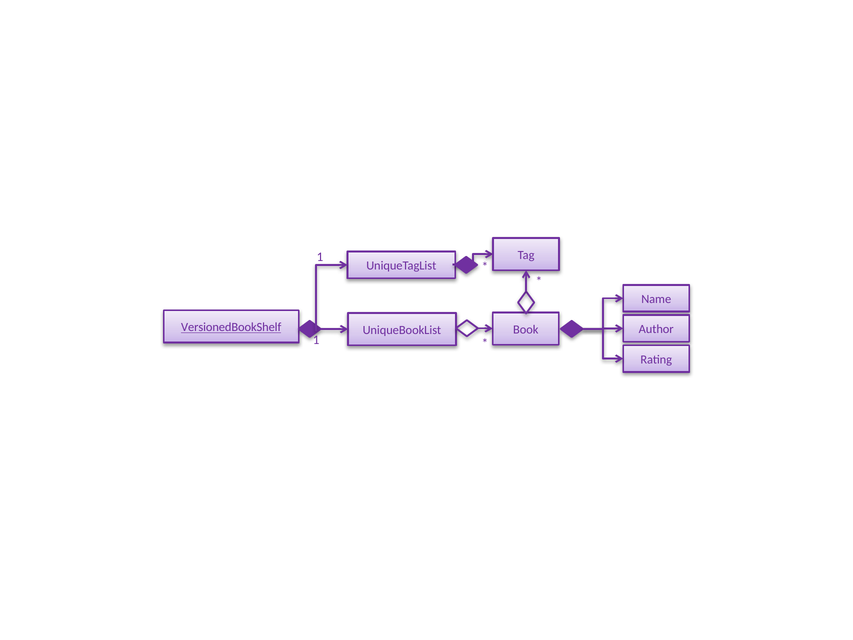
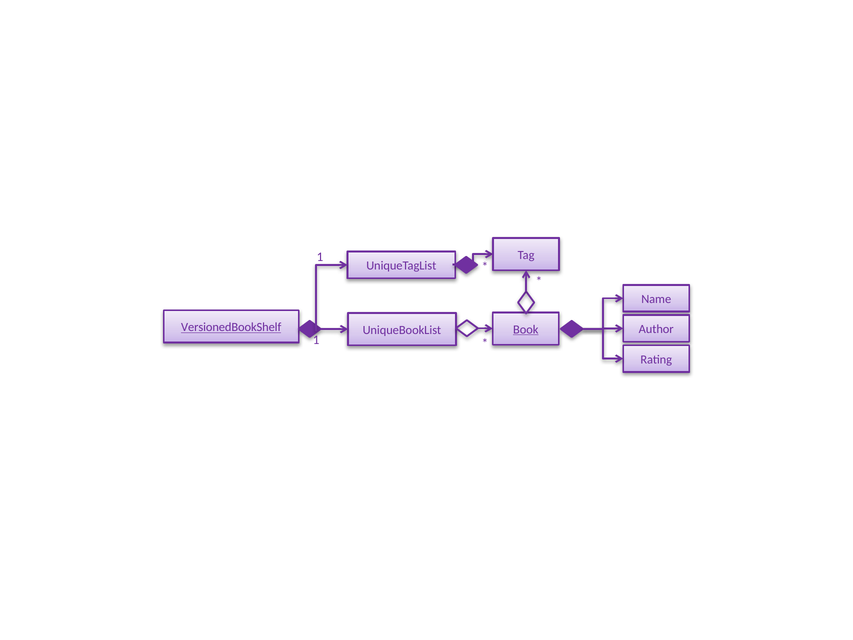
Book underline: none -> present (526, 329)
